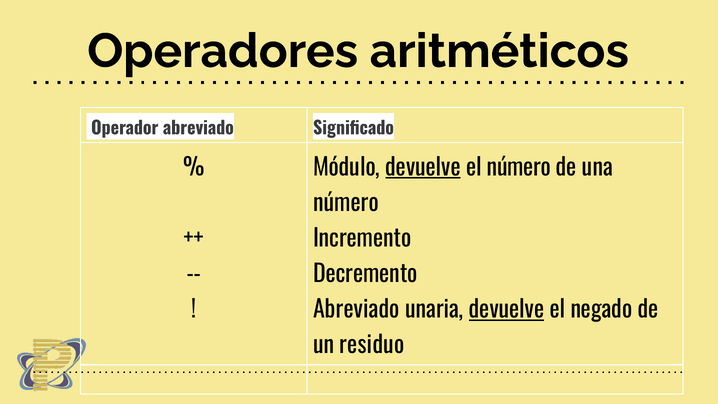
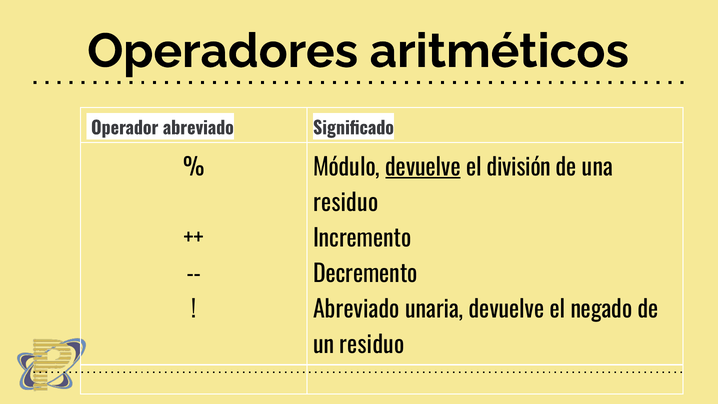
el número: número -> división (519, 168)
número: número -> residuo (346, 203)
devuelve underline: present -> none (506, 310)
